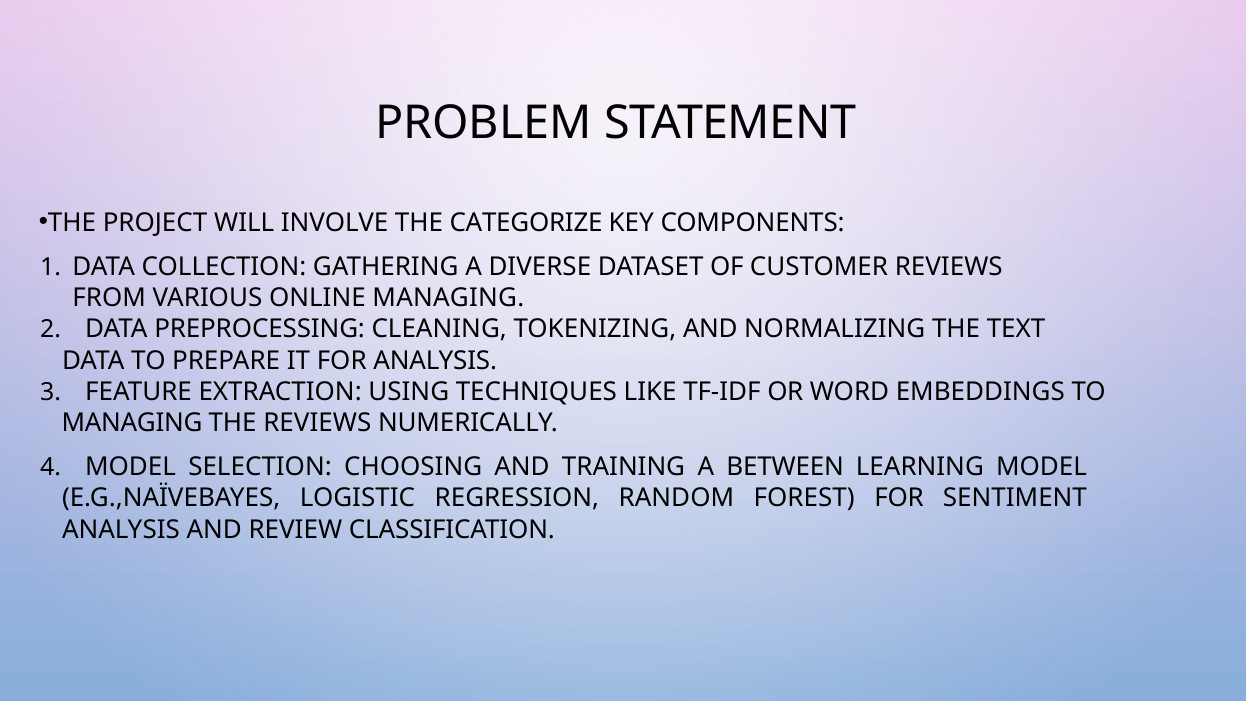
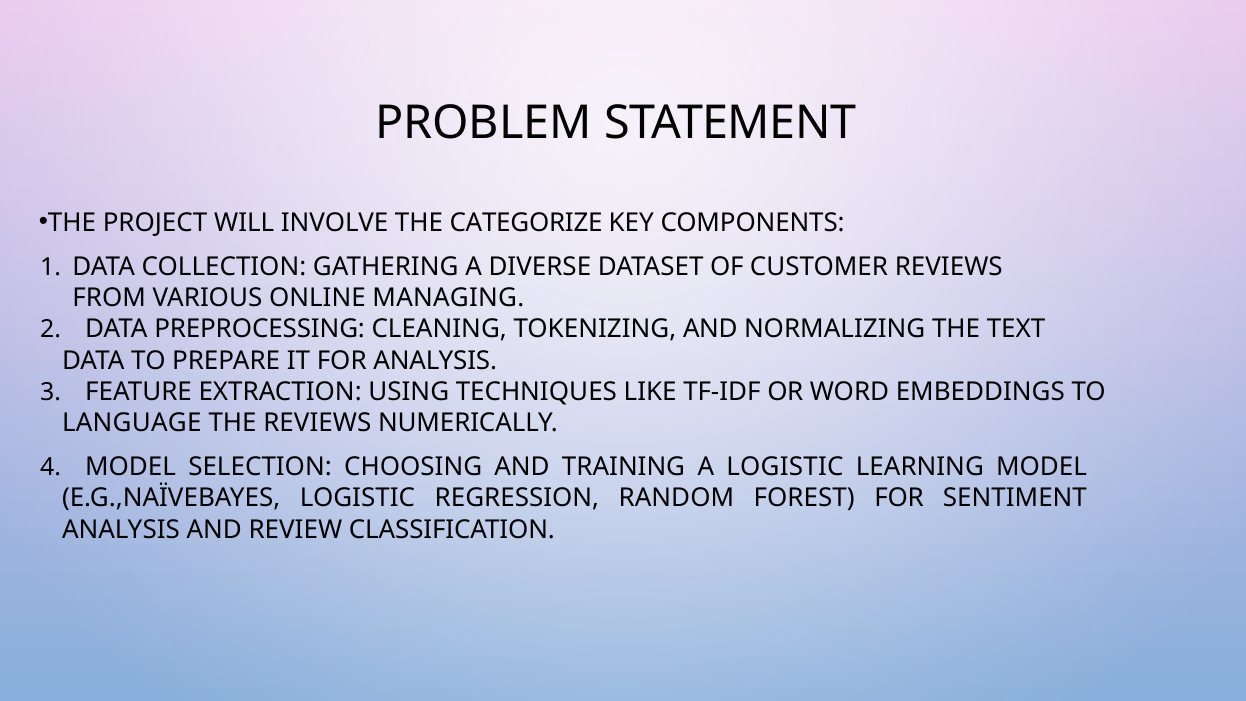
MANAGING: MANAGING -> LANGUAGE (132, 423)
A BETWEEN: BETWEEN -> LOGISTIC (785, 467)
